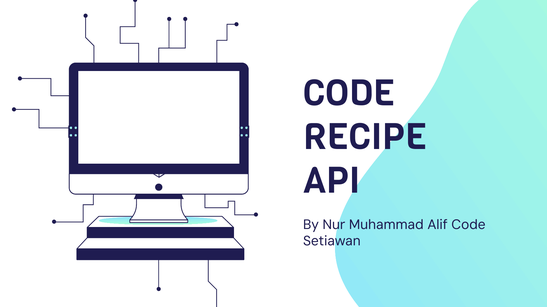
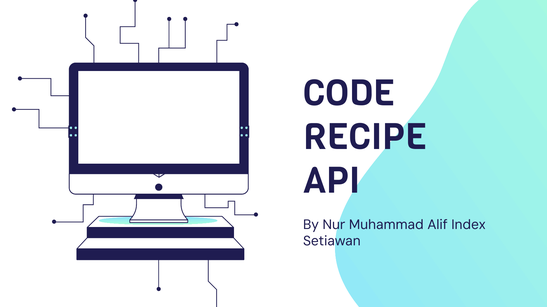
Alif Code: Code -> Index (468, 225)
